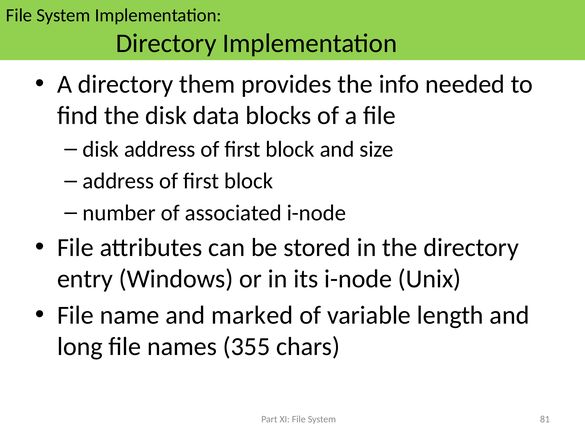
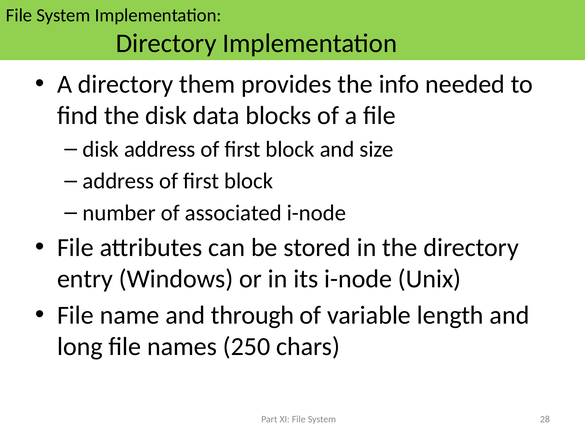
marked: marked -> through (252, 315)
355: 355 -> 250 (247, 346)
81: 81 -> 28 (545, 419)
